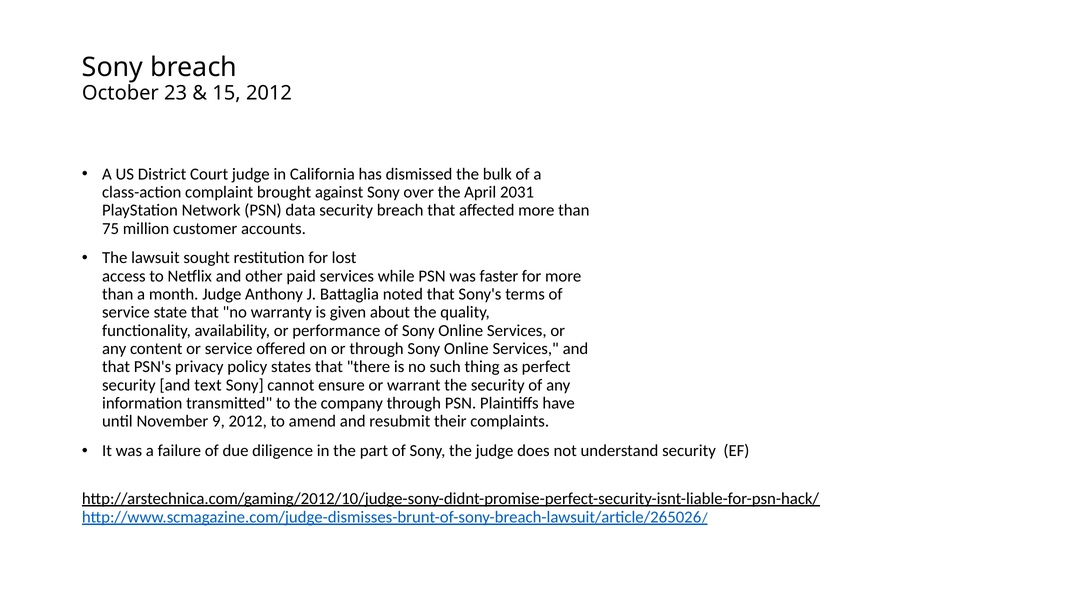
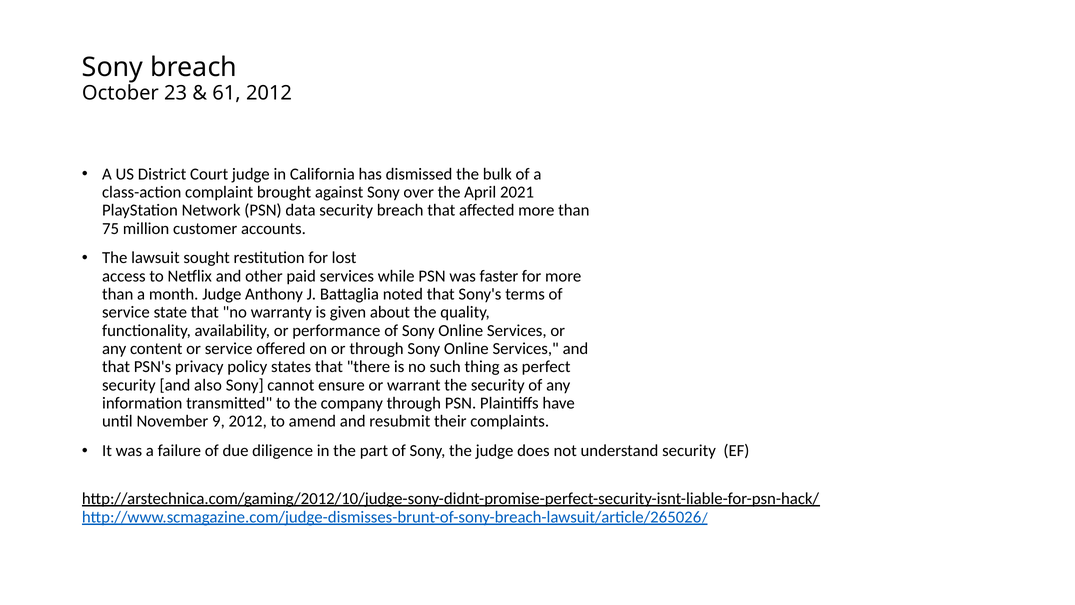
15: 15 -> 61 (227, 93)
2031: 2031 -> 2021 (517, 192)
text: text -> also (208, 385)
